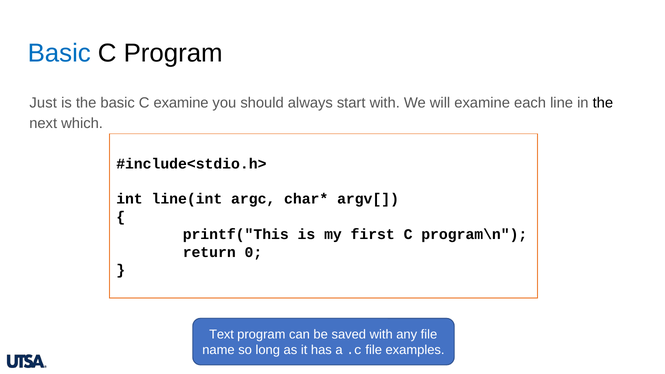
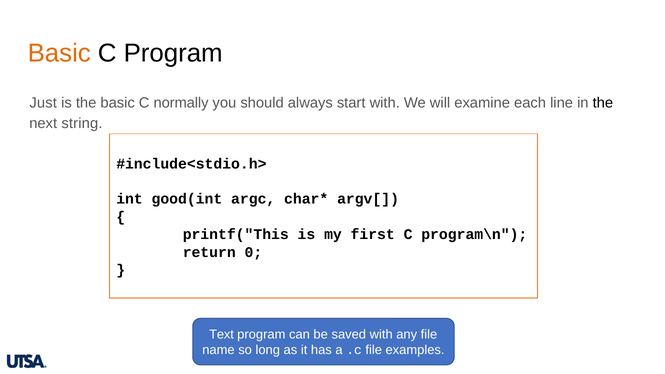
Basic colour: blue -> orange (59, 53)
C examine: examine -> normally (181, 103)
which: which -> string (82, 123)
line(int: line(int -> good(int (187, 199)
